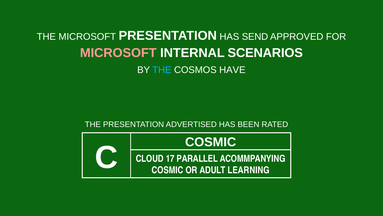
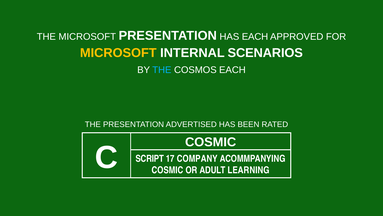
HAS SEND: SEND -> EACH (255, 37)
MICROSOFT colour: pink -> yellow (118, 53)
COSMOS HAVE: HAVE -> EACH (232, 70)
CLOUD: CLOUD -> SCRIPT (150, 158)
PARALLEL: PARALLEL -> COMPANY (197, 158)
